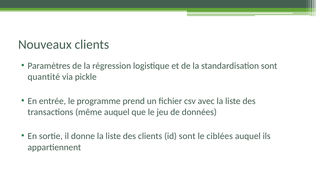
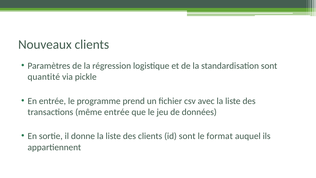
même auquel: auquel -> entrée (117, 112)
ciblées: ciblées -> format (220, 136)
